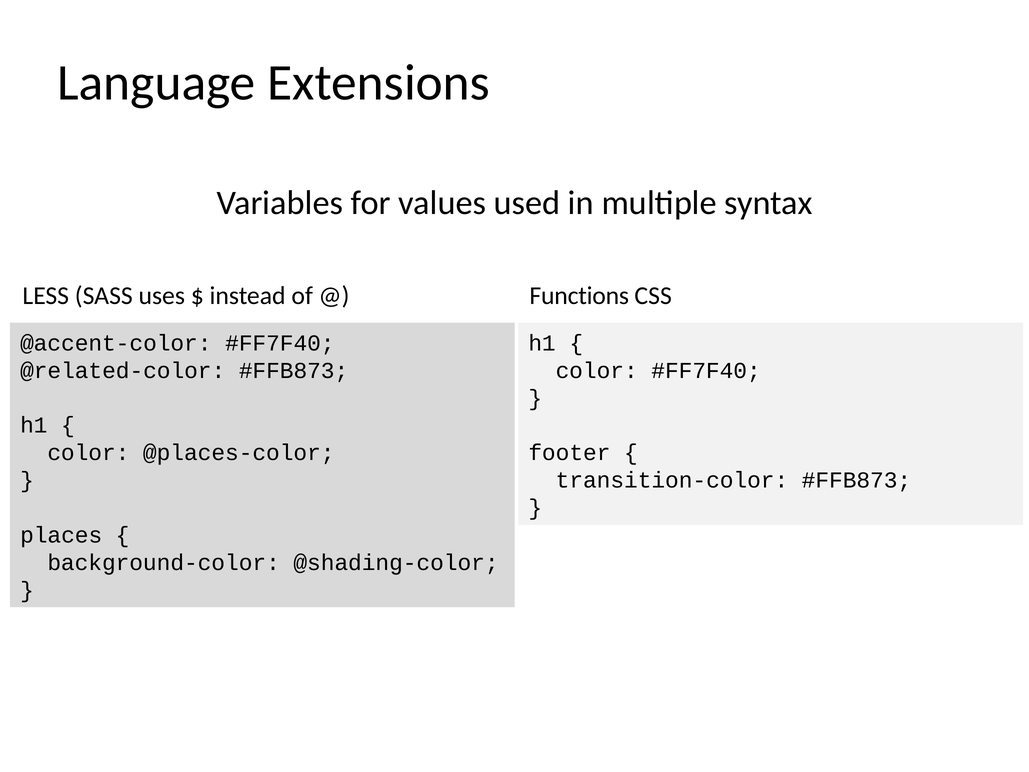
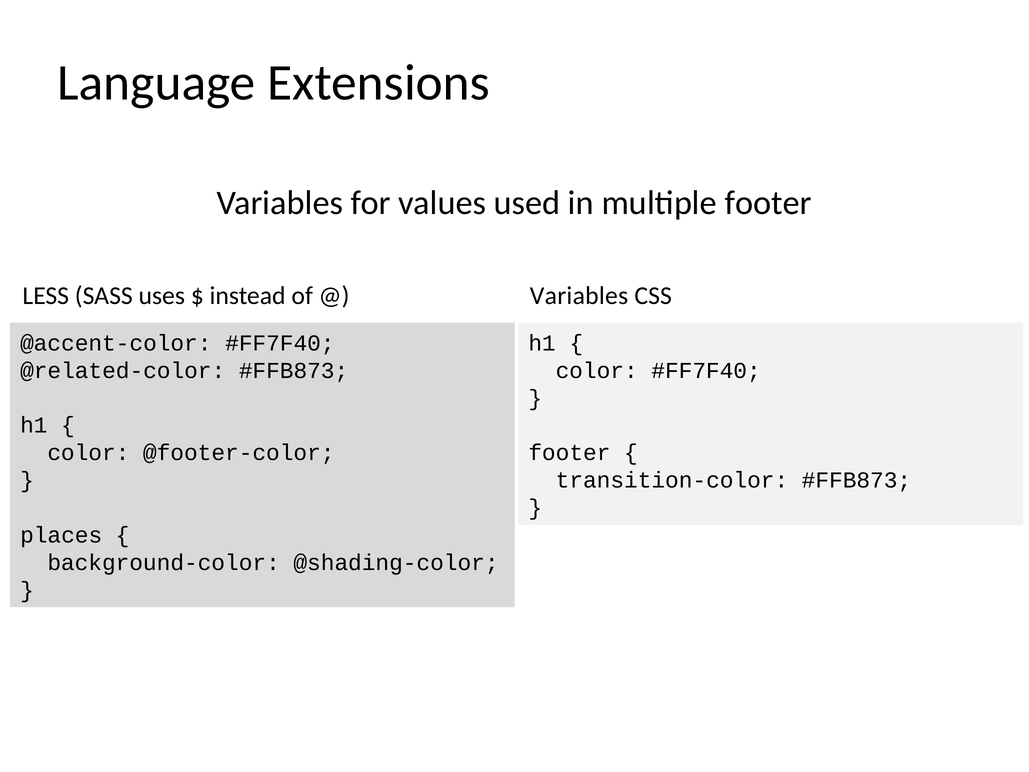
multiple syntax: syntax -> footer (768, 203)
Functions: Functions -> Variables (579, 296)
@places-color: @places-color -> @footer-color (239, 453)
